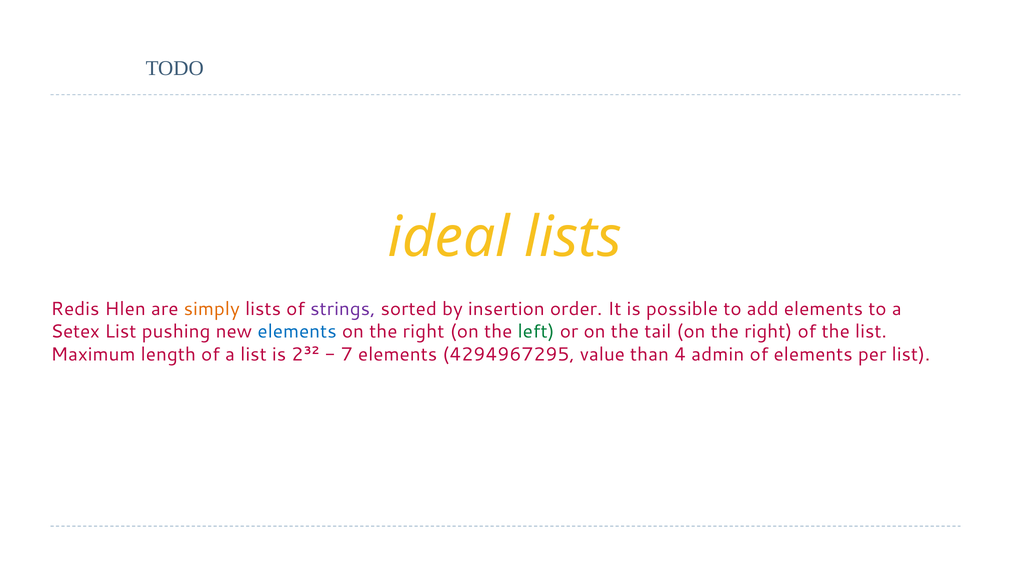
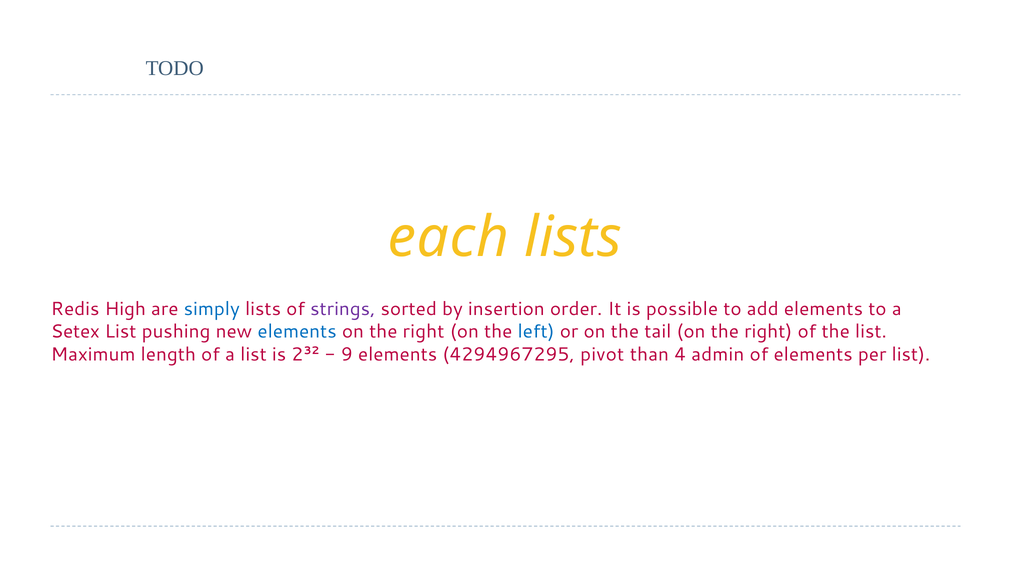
ideal: ideal -> each (448, 238)
Hlen: Hlen -> High (125, 309)
simply colour: orange -> blue (212, 309)
left colour: green -> blue (536, 332)
7: 7 -> 9 (347, 355)
value: value -> pivot (602, 355)
